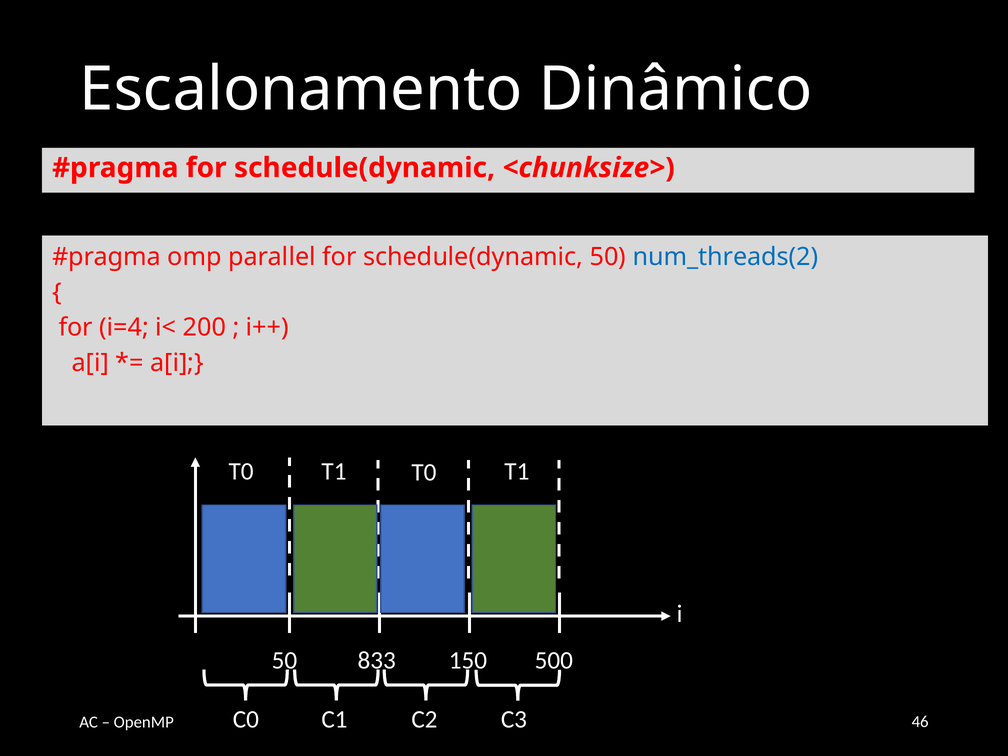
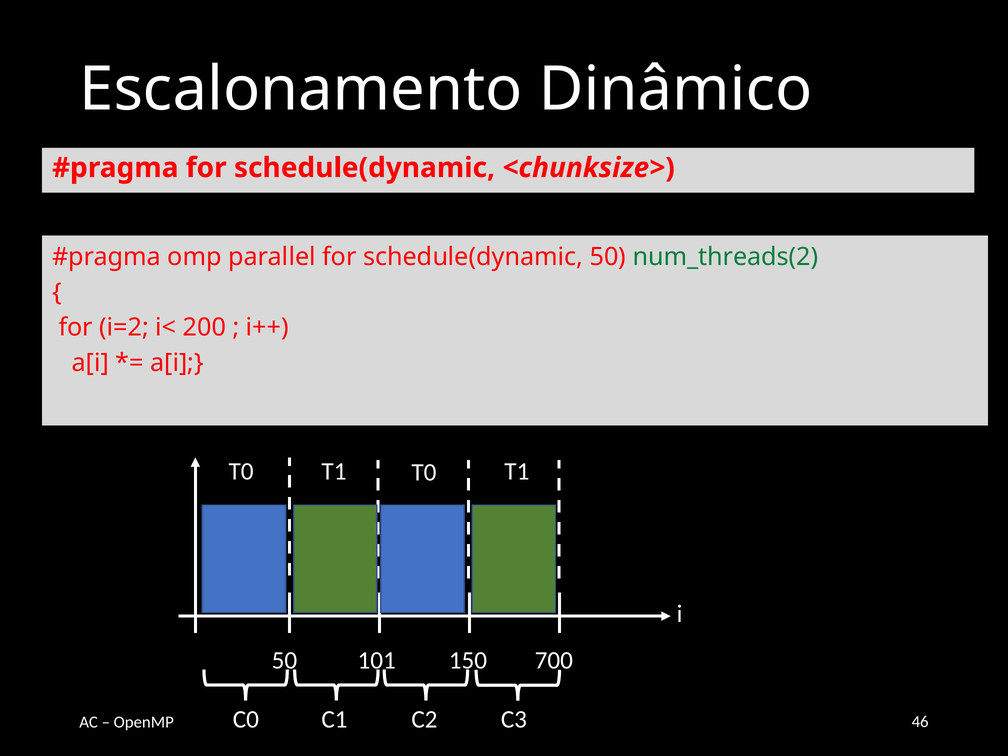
num_threads(2 colour: blue -> green (725, 257)
i=4: i=4 -> i=2 (124, 328)
833: 833 -> 101 (377, 660)
500: 500 -> 700 (554, 660)
